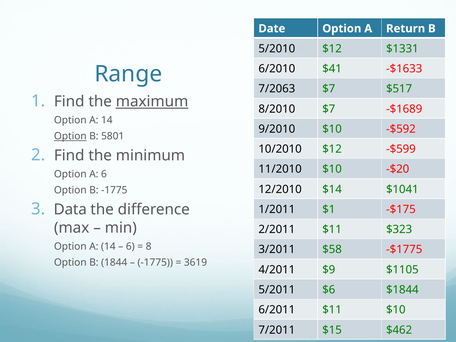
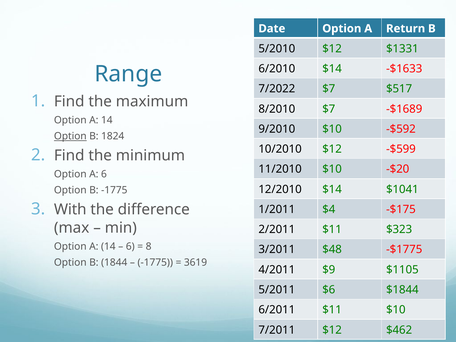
6/2010 $41: $41 -> $14 (332, 69)
7/2063: 7/2063 -> 7/2022 (277, 89)
maximum underline: present -> none (152, 102)
5801: 5801 -> 1824 (113, 136)
Data: Data -> With (70, 210)
$1: $1 -> $4 (329, 209)
$58: $58 -> $48 (332, 250)
7/2011 $15: $15 -> $12 (332, 330)
